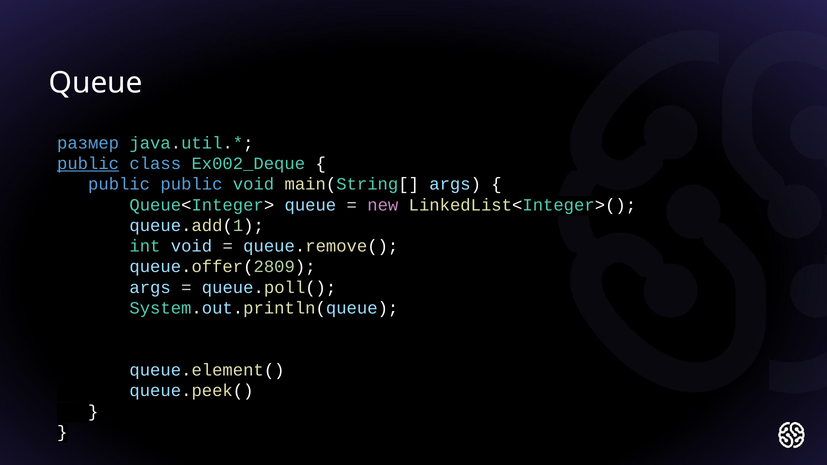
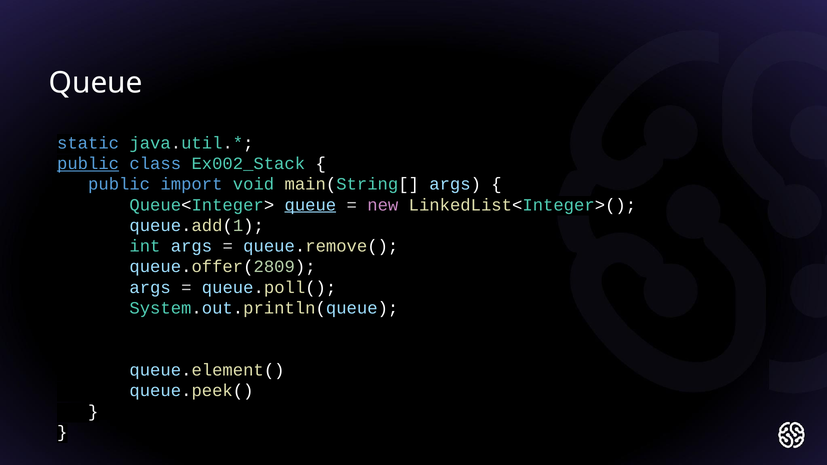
размер: размер -> static (88, 143)
Ex002_Deque: Ex002_Deque -> Ex002_Stack (248, 164)
public public: public -> import (191, 184)
queue underline: none -> present (310, 205)
int void: void -> args (191, 246)
